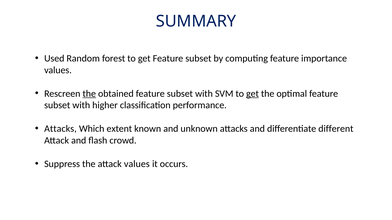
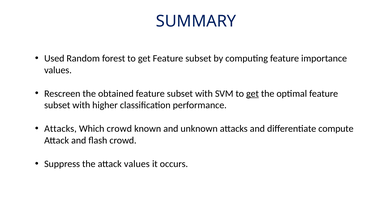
the underline: present -> none (89, 94)
Which extent: extent -> crowd (119, 129)
different: different -> compute (336, 129)
